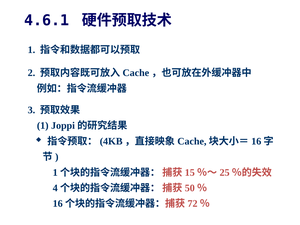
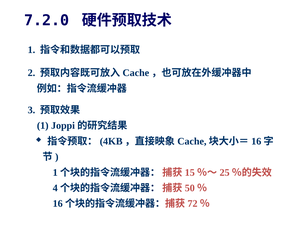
4.6.1: 4.6.1 -> 7.2.0 (47, 20)
